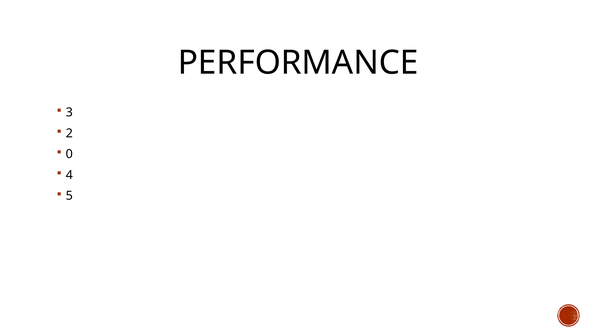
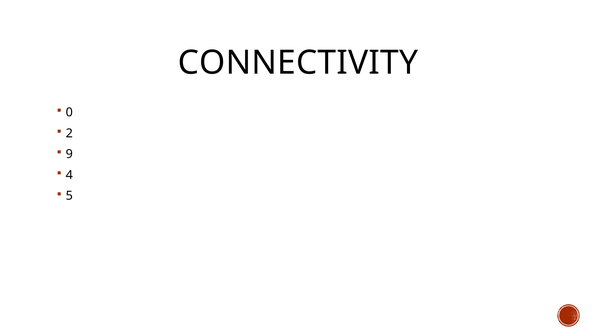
PERFORMANCE: PERFORMANCE -> CONNECTIVITY (298, 63)
3: 3 -> 0 (69, 113)
0: 0 -> 9 (69, 154)
